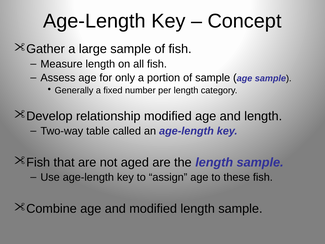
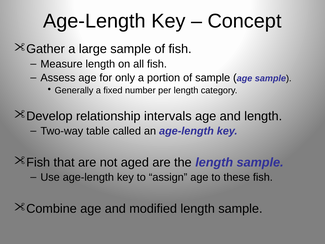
relationship modified: modified -> intervals (168, 116)
